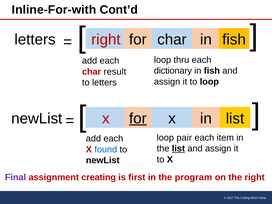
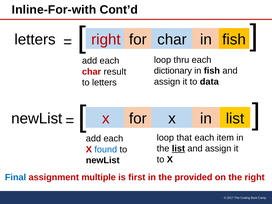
to loop: loop -> data (209, 82)
for underline: present -> none (138, 118)
pair: pair -> that (184, 138)
Final colour: purple -> blue (16, 177)
creating: creating -> multiple (99, 177)
program: program -> provided (193, 177)
